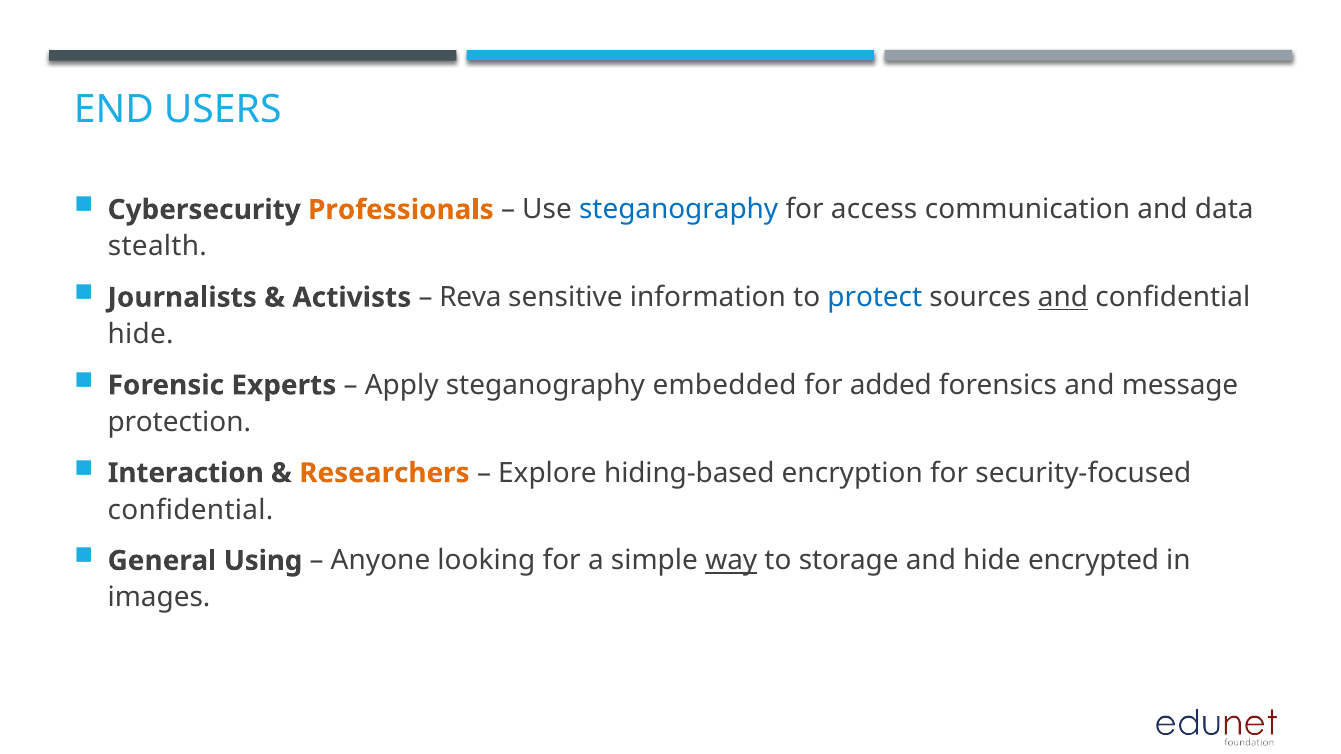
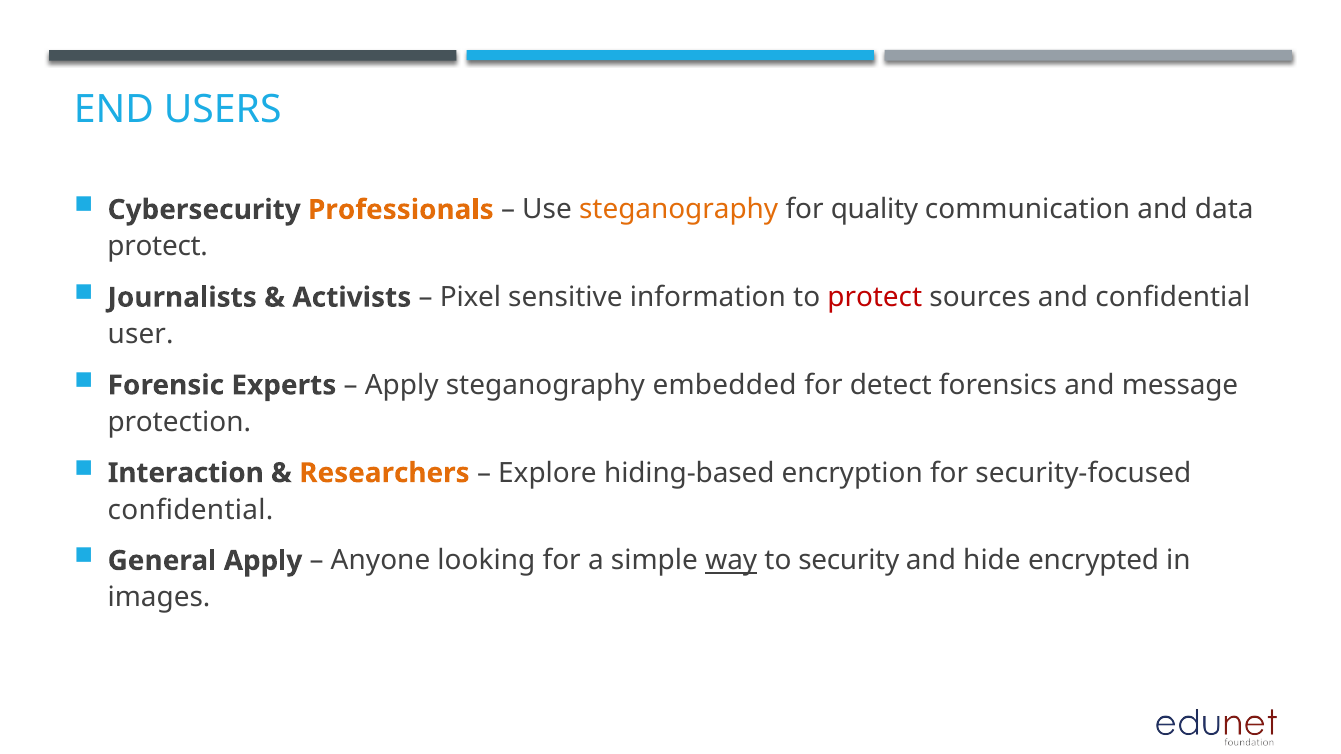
steganography colour: blue -> orange (679, 210)
access: access -> quality (874, 210)
stealth: stealth -> protect (158, 247)
Reva: Reva -> Pixel (470, 298)
protect colour: blue -> red (875, 298)
and underline: present -> none (1063, 298)
hide: hide -> user (141, 335)
added: added -> detect (891, 385)
General Using: Using -> Apply (263, 561)
storage: storage -> security (849, 561)
